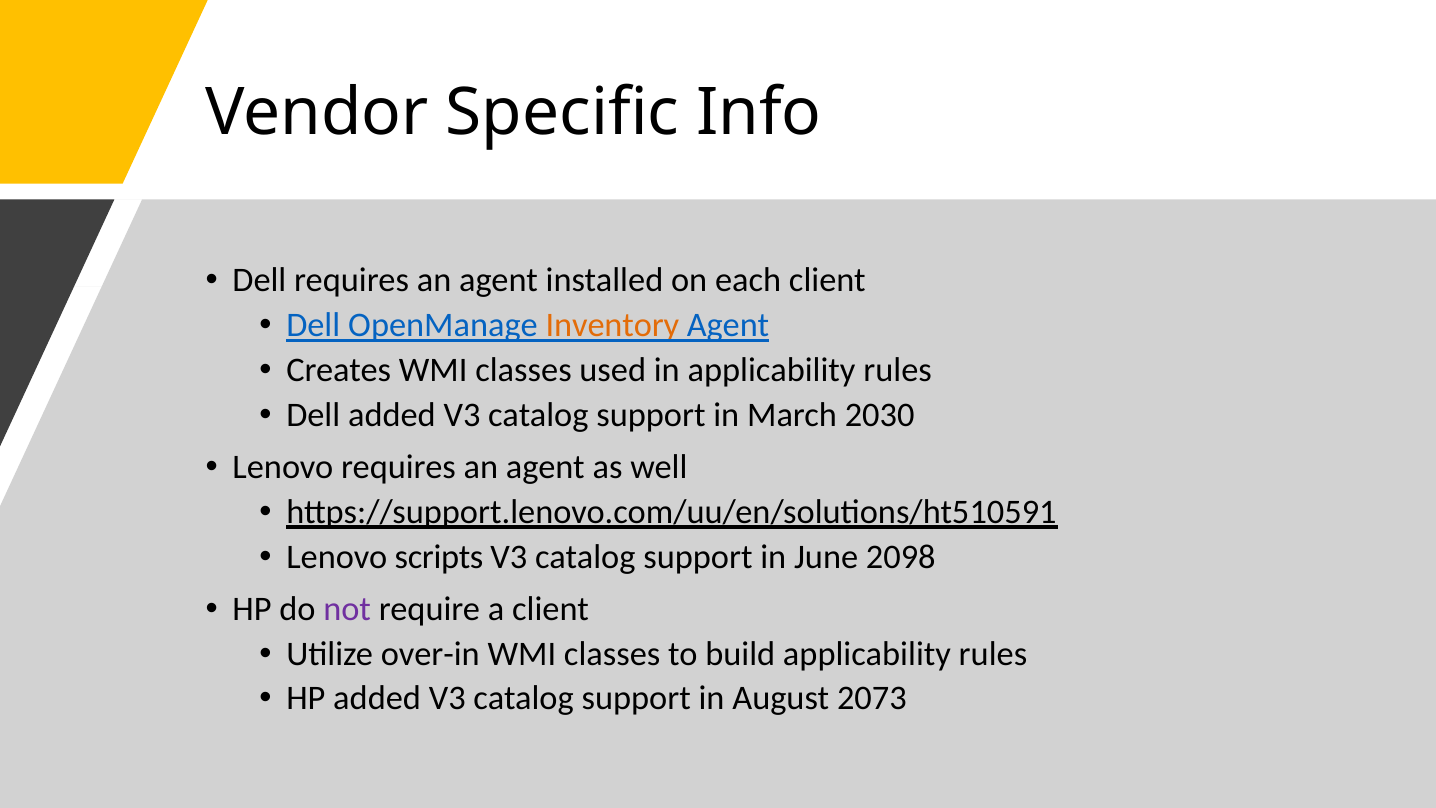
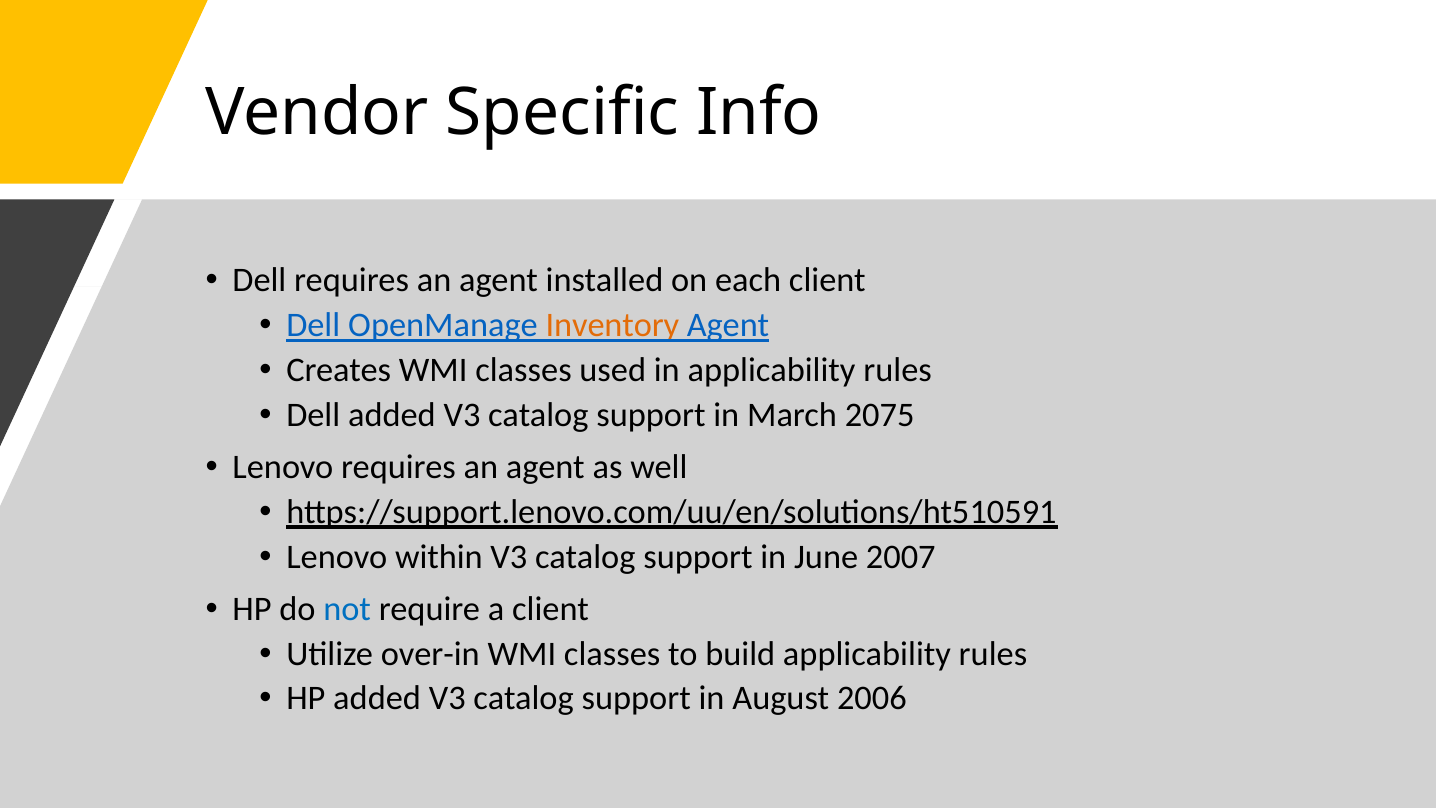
2030: 2030 -> 2075 (880, 415)
scripts: scripts -> within (439, 557)
2098: 2098 -> 2007 (901, 557)
not colour: purple -> blue (347, 609)
2073: 2073 -> 2006 (872, 698)
